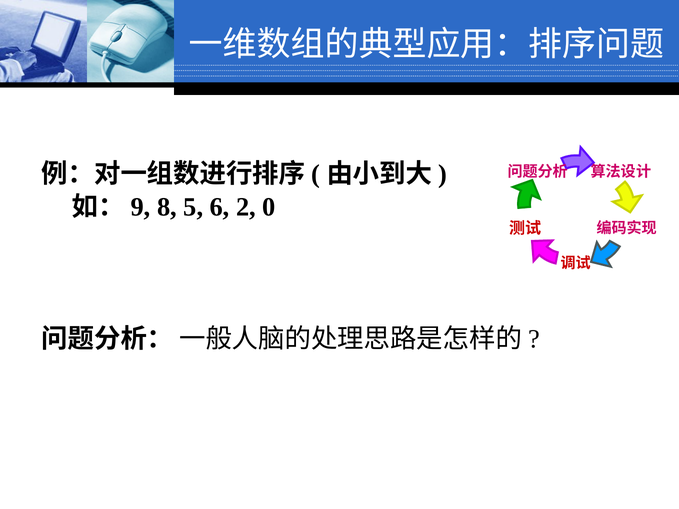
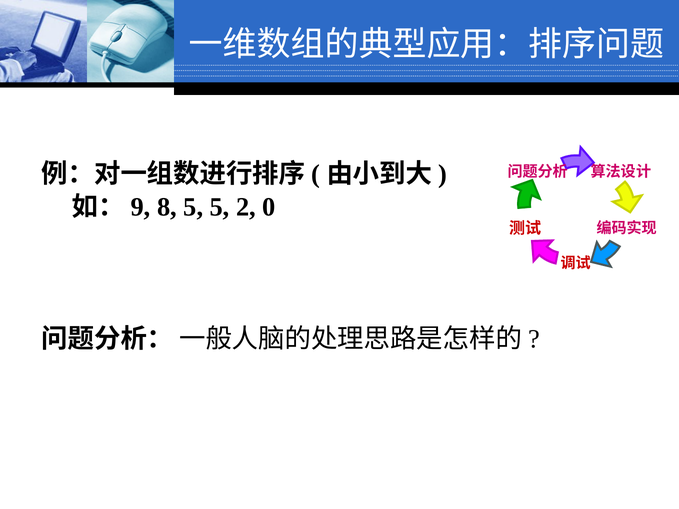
5 6: 6 -> 5 (220, 207)
